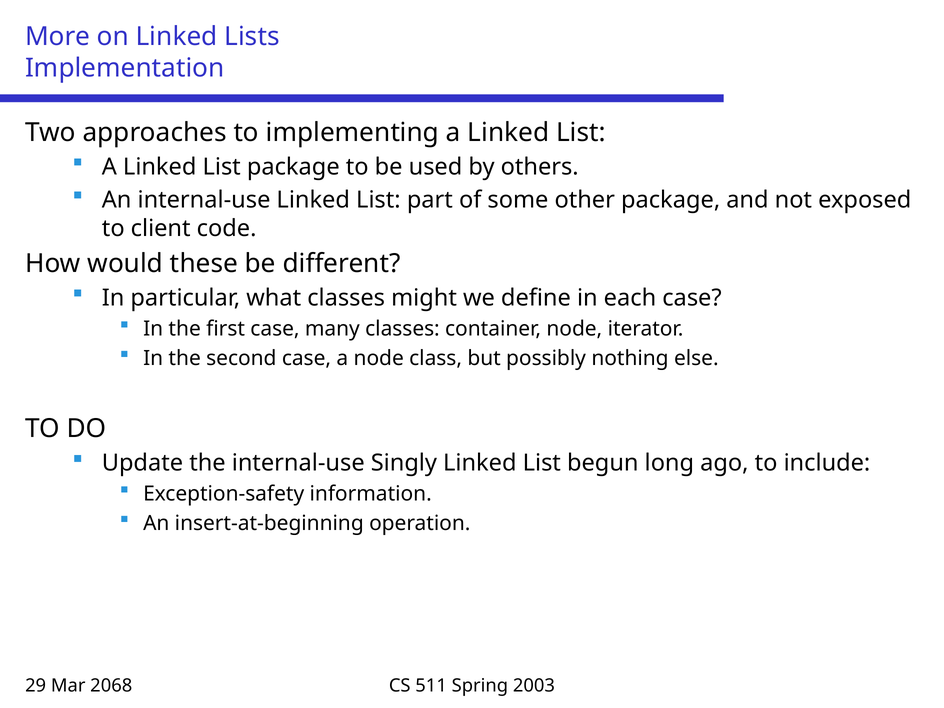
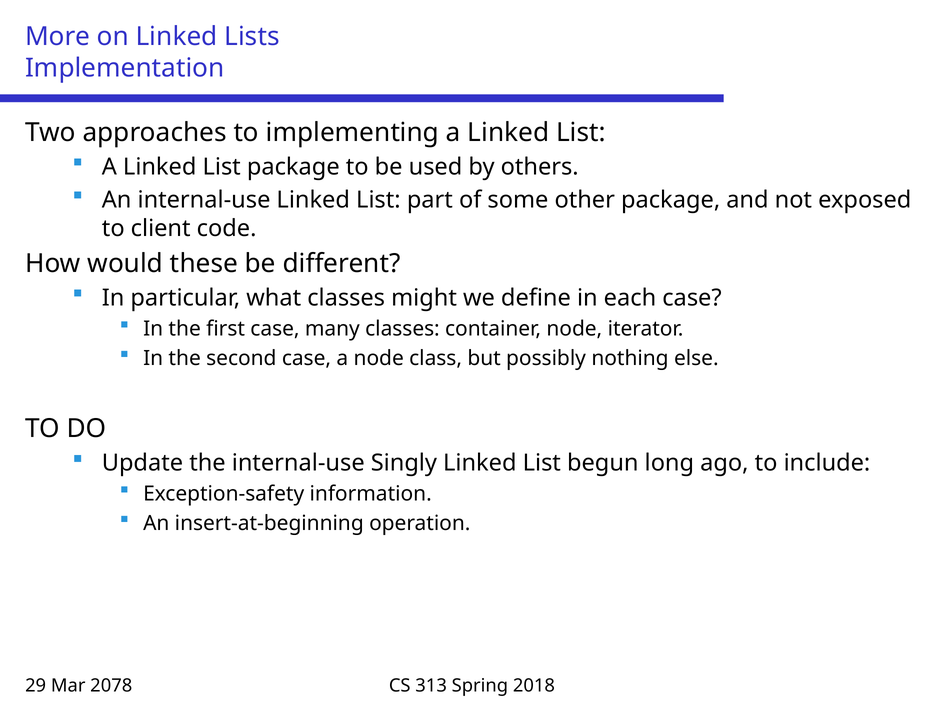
2068: 2068 -> 2078 (111, 686)
511: 511 -> 313 (431, 686)
2003: 2003 -> 2018 (534, 686)
